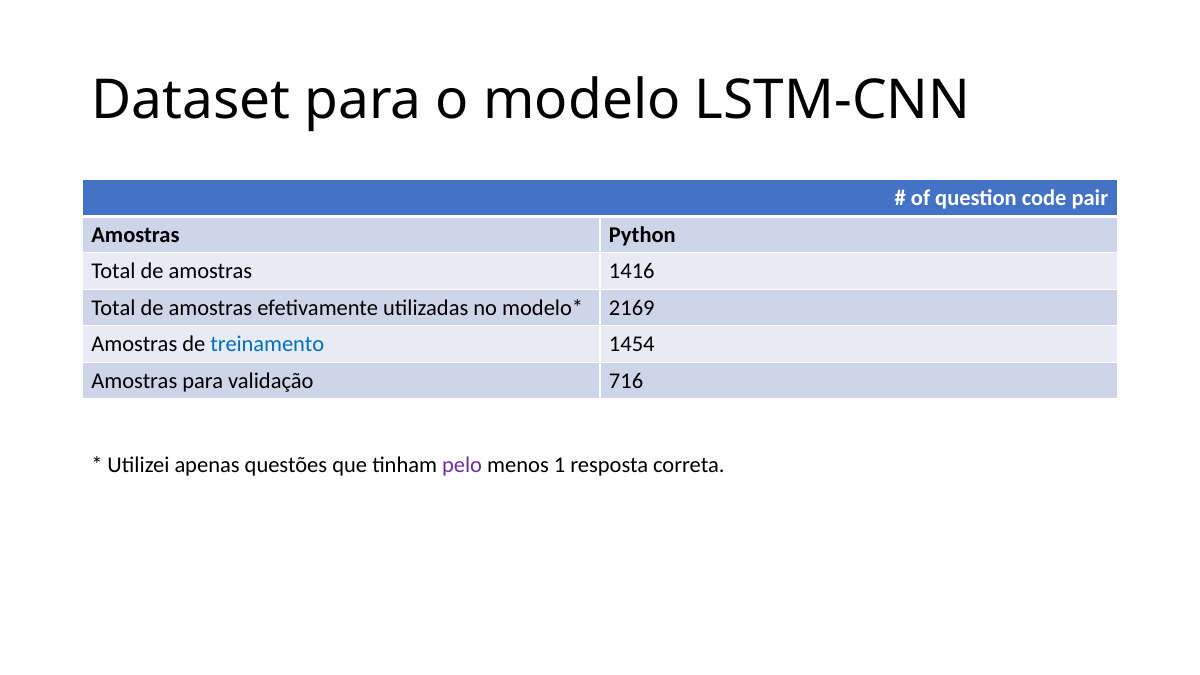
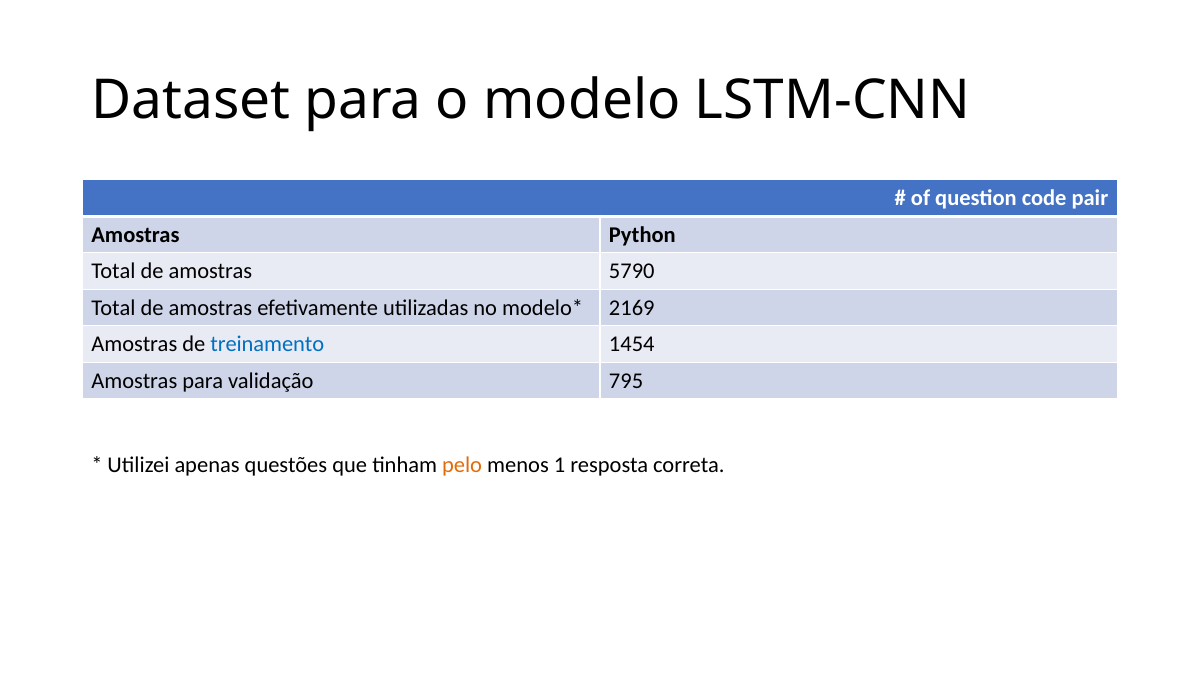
1416: 1416 -> 5790 (632, 271)
716: 716 -> 795 (626, 381)
pelo colour: purple -> orange (462, 465)
